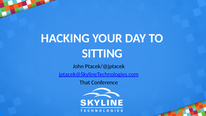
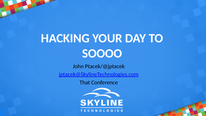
SITTING: SITTING -> SOOOO (102, 53)
